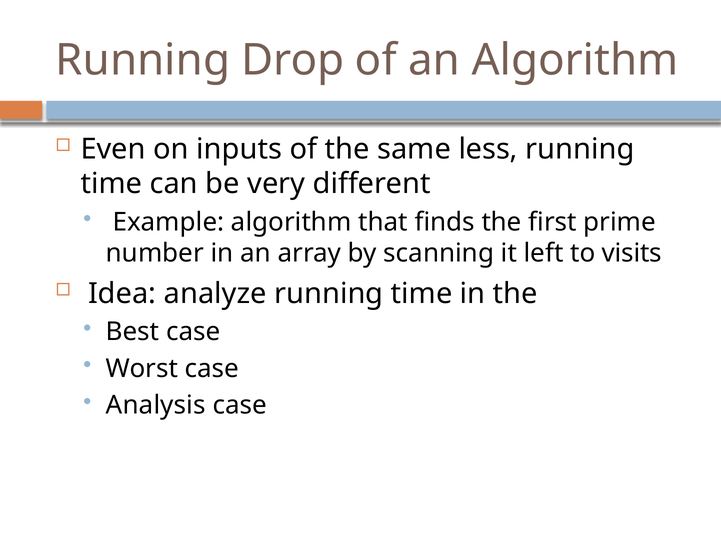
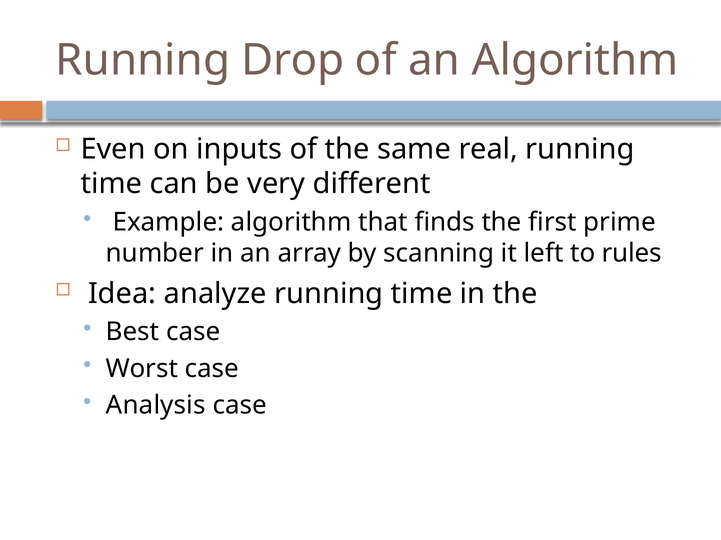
less: less -> real (488, 149)
visits: visits -> rules (632, 254)
